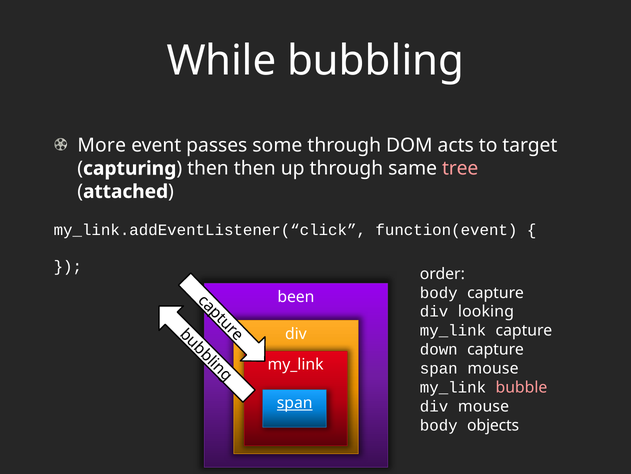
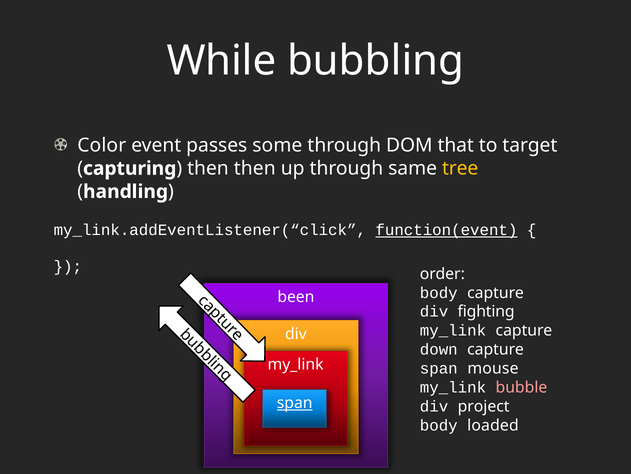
More: More -> Color (102, 145)
acts: acts -> that (456, 145)
tree colour: pink -> yellow (460, 168)
attached: attached -> handling (126, 191)
function(event underline: none -> present (446, 230)
looking: looking -> fighting (486, 311)
div mouse: mouse -> project (484, 406)
objects: objects -> loaded (493, 425)
